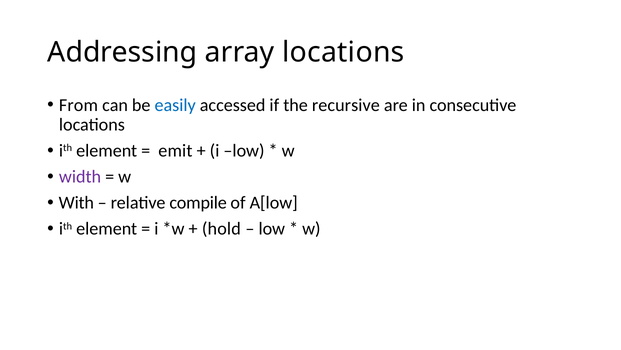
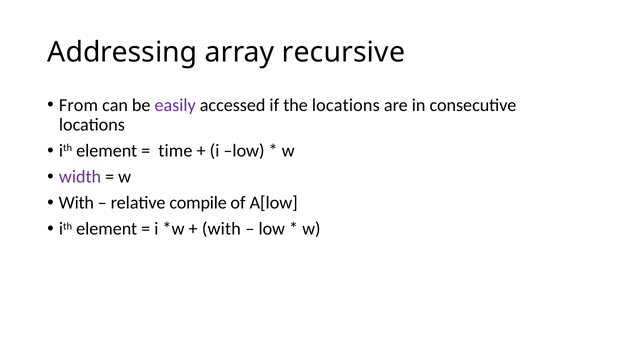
array locations: locations -> recursive (343, 52)
easily colour: blue -> purple (175, 105)
the recursive: recursive -> locations (346, 105)
emit: emit -> time (175, 150)
hold: hold -> with (221, 228)
